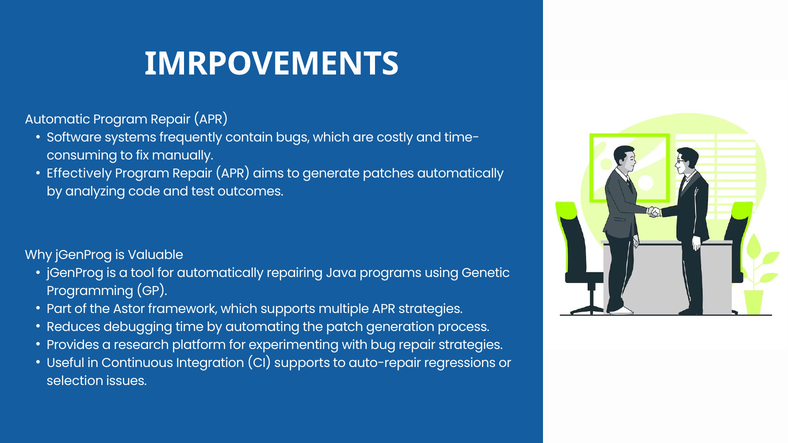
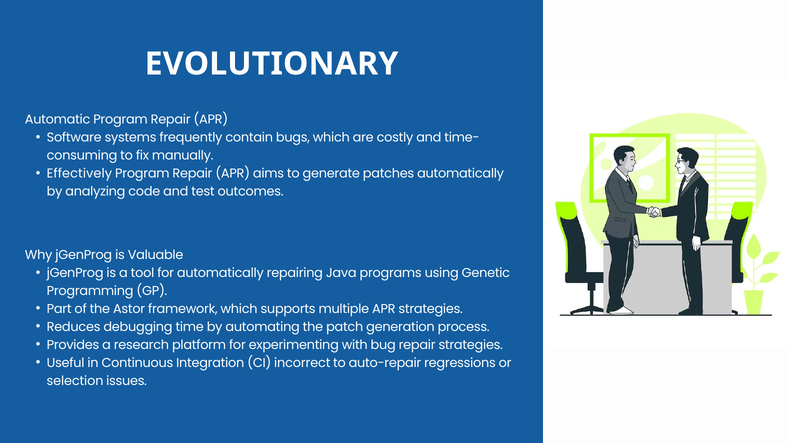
IMRPOVEMENTS: IMRPOVEMENTS -> EVOLUTIONARY (272, 64)
CI supports: supports -> incorrect (302, 363)
